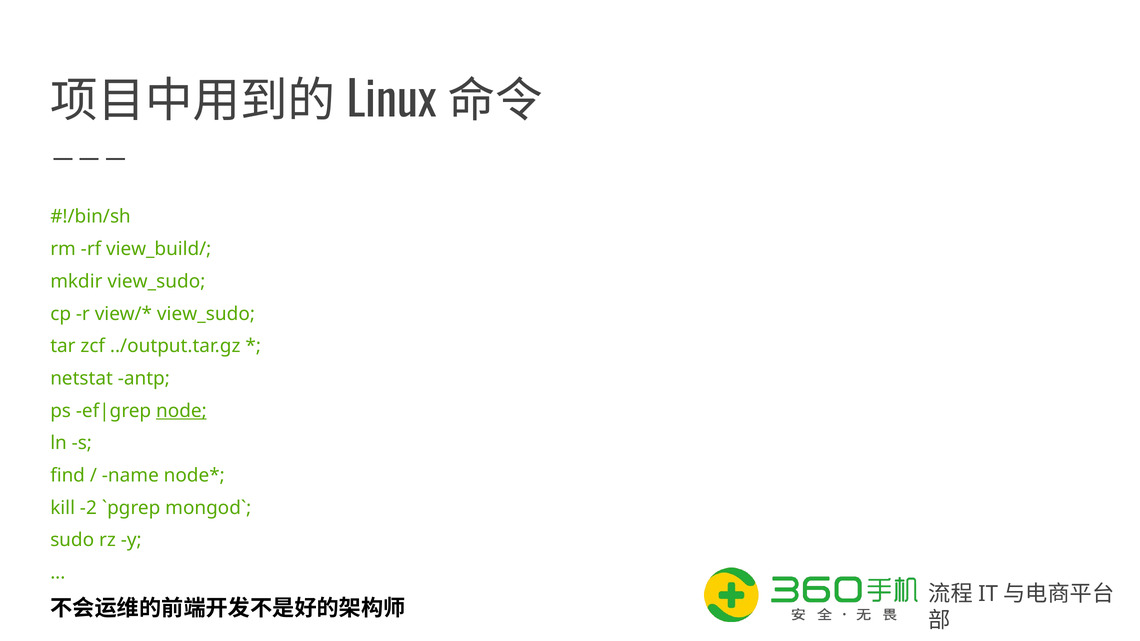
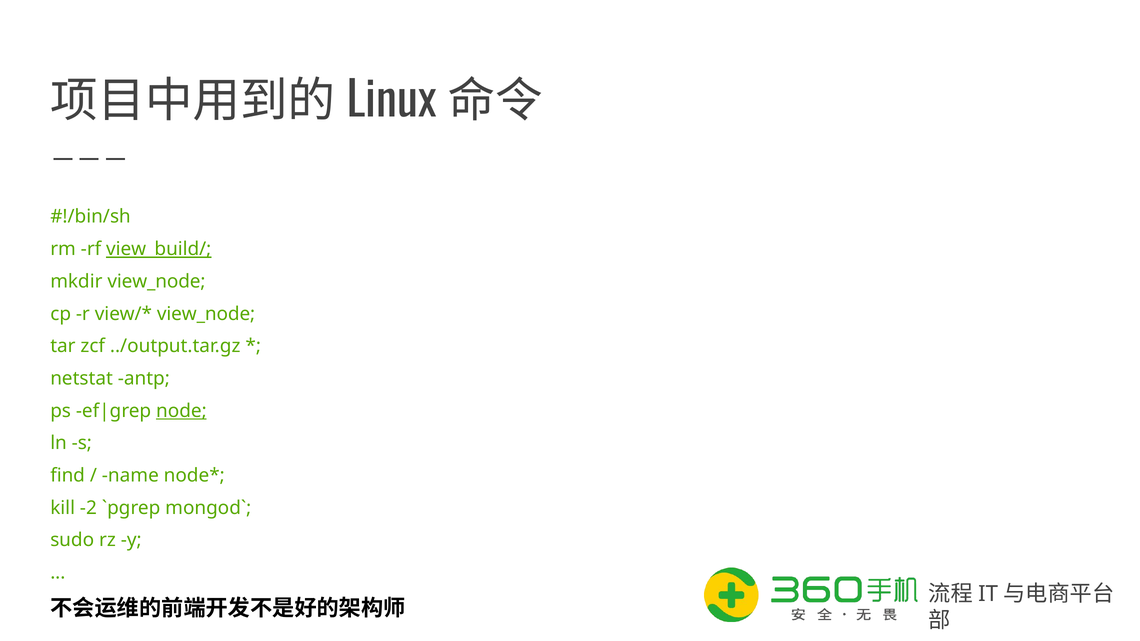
view_build/ underline: none -> present (159, 249)
mkdir view_sudo: view_sudo -> view_node (156, 282)
view_sudo: view_sudo -> view_node (206, 314)
